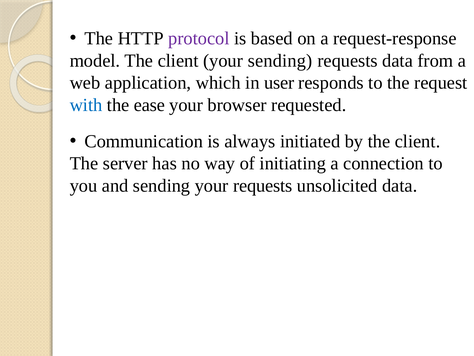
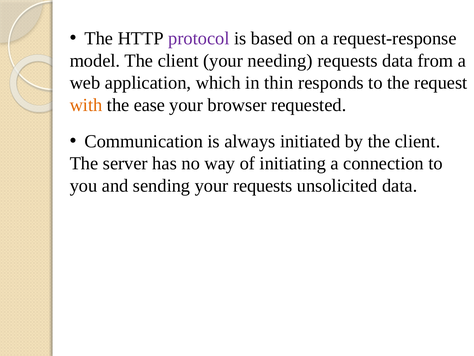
your sending: sending -> needing (280, 61)
user: user -> thin (279, 83)
with colour: blue -> orange (86, 105)
